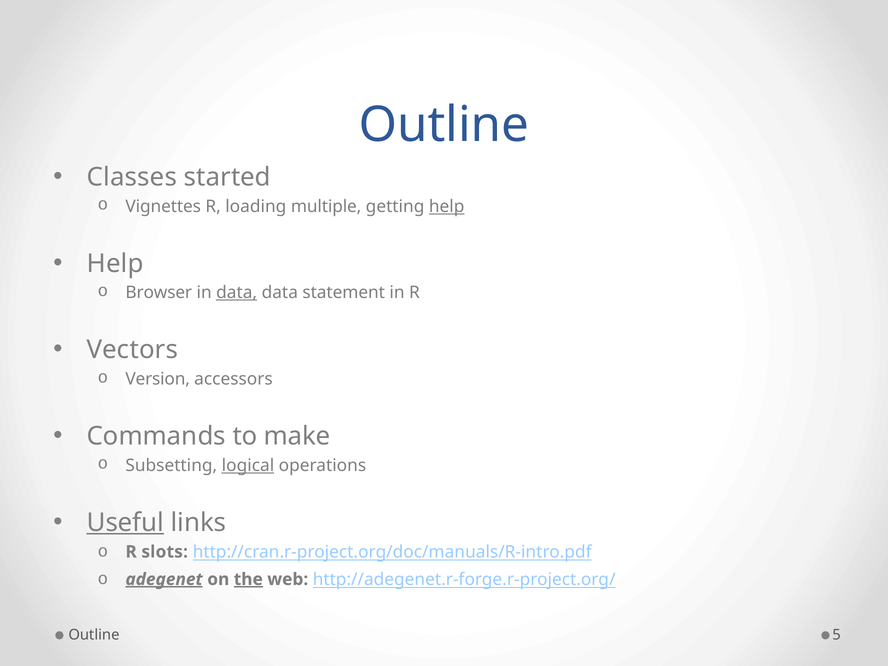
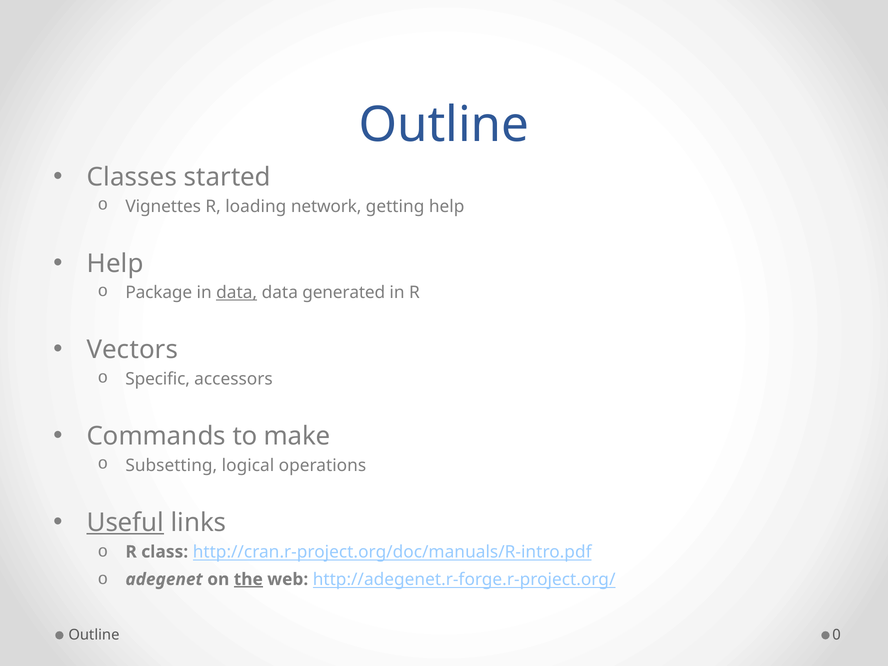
multiple: multiple -> network (326, 206)
help underline: present -> none (447, 206)
Browser: Browser -> Package (159, 293)
statement: statement -> generated (344, 293)
Version: Version -> Specific (158, 379)
logical underline: present -> none (248, 466)
slots: slots -> class (165, 552)
adegenet underline: present -> none (164, 579)
5: 5 -> 0 (837, 635)
